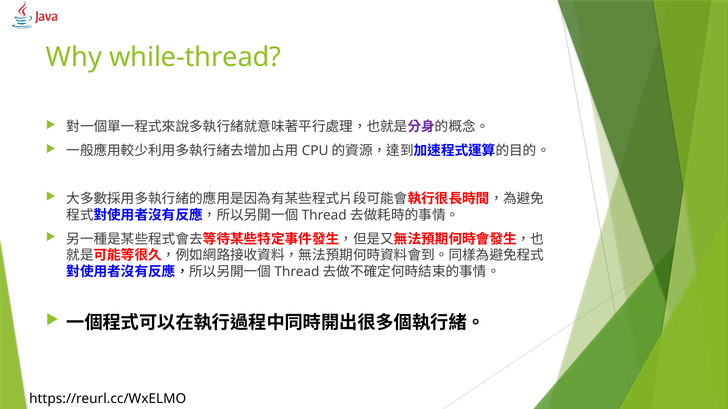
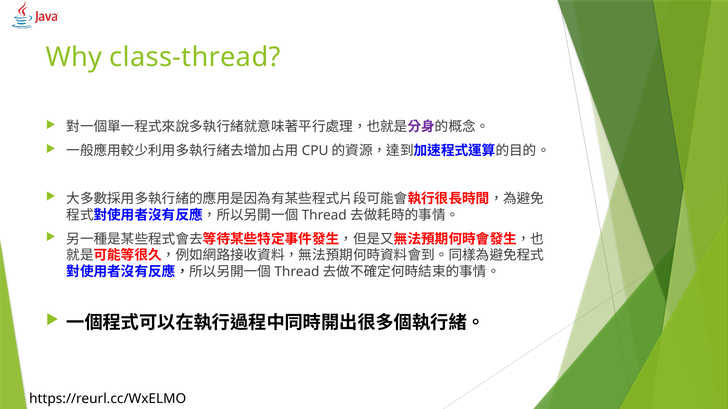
while-thread: while-thread -> class-thread (195, 57)
